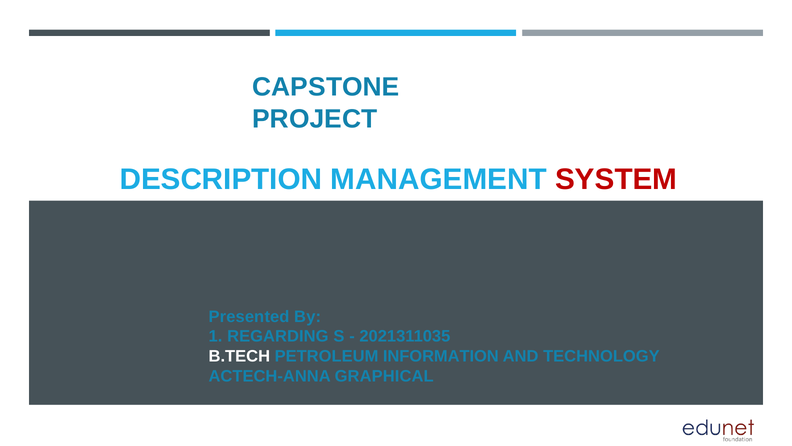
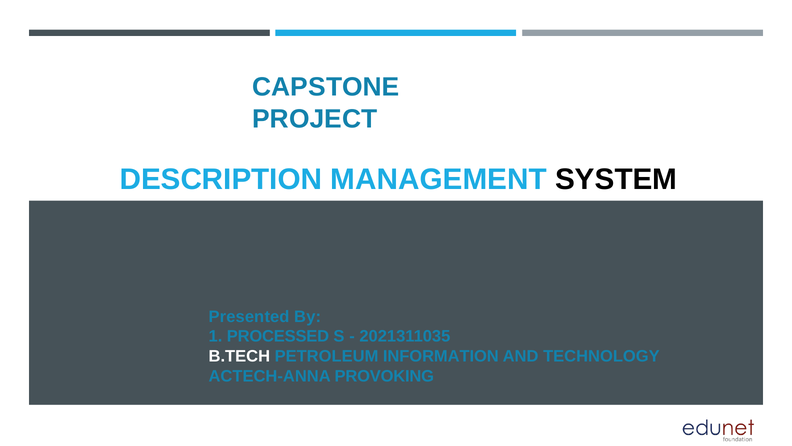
SYSTEM colour: red -> black (616, 179)
REGARDING: REGARDING -> PROCESSED (278, 336)
GRAPHICAL: GRAPHICAL -> PROVOKING (384, 376)
